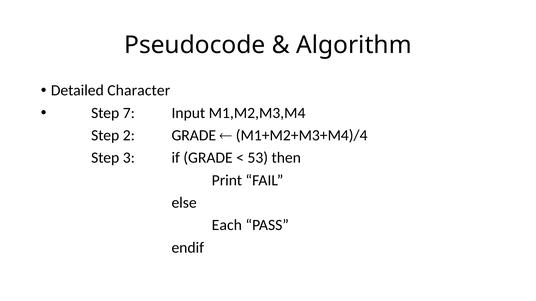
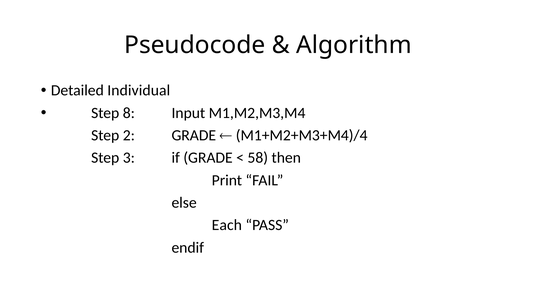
Character: Character -> Individual (139, 91)
7: 7 -> 8 (129, 113)
53: 53 -> 58 (258, 158)
